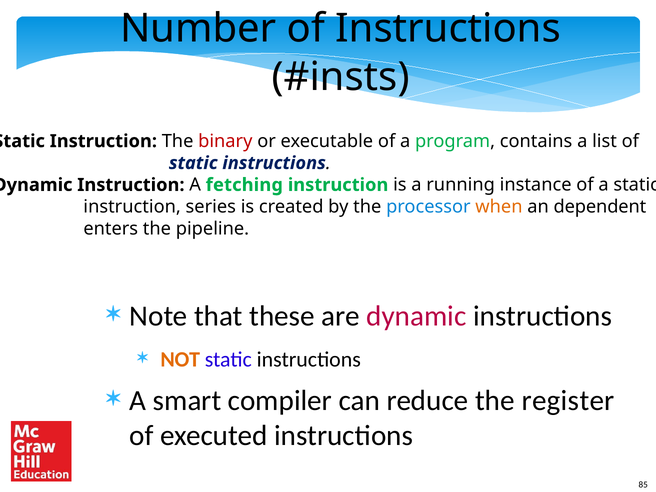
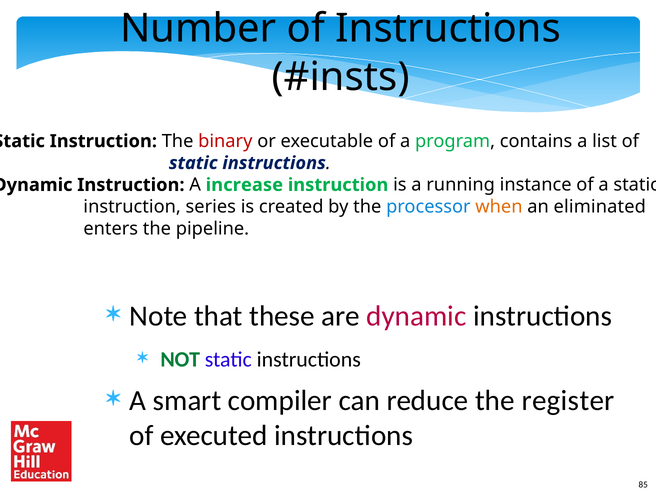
fetching: fetching -> increase (244, 185)
dependent: dependent -> eliminated (600, 207)
NOT colour: orange -> green (180, 359)
